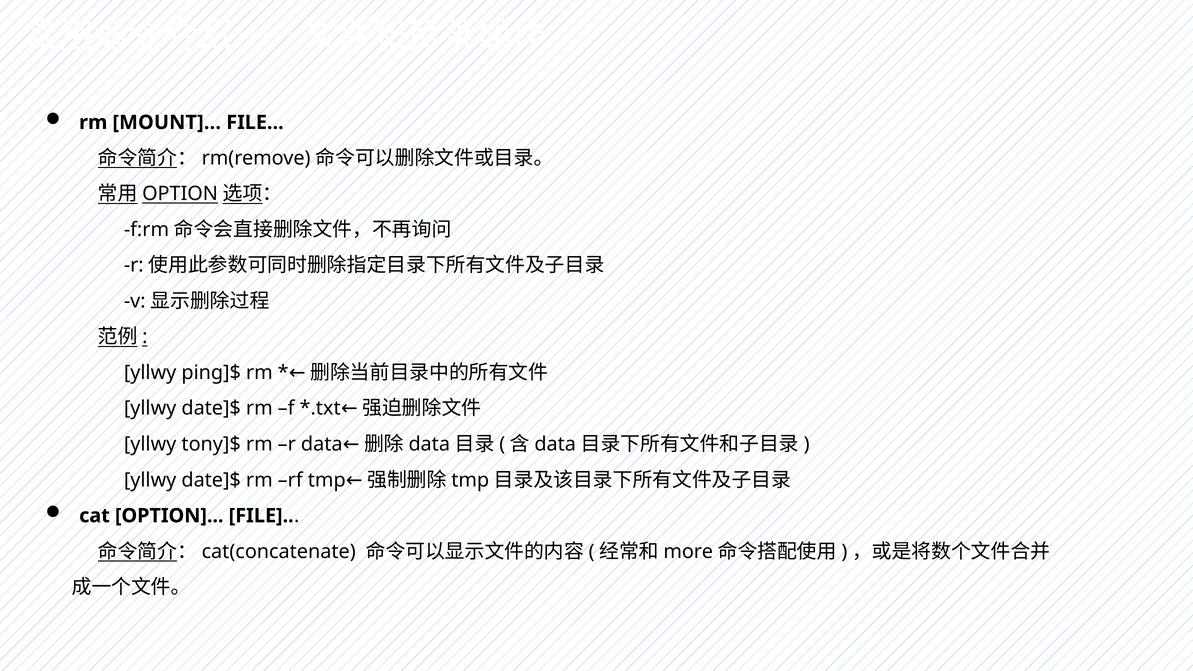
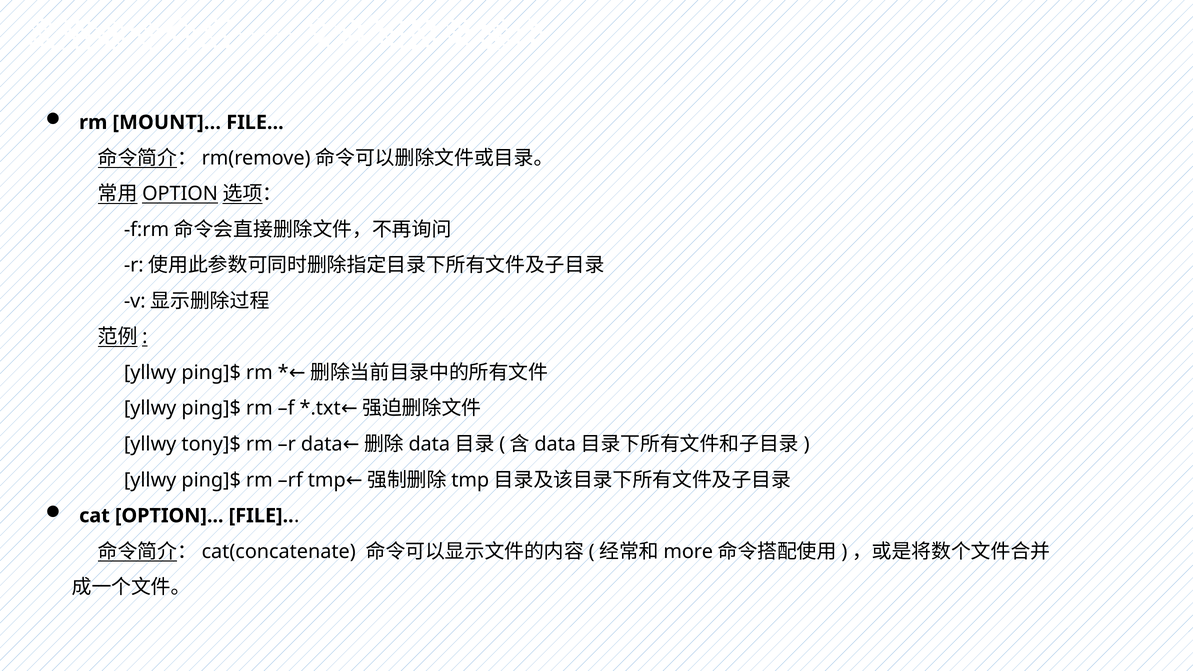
date]$: date]$ -> ping]$ (211, 408)
date]$: date]$ -> ping]$ (211, 480)
